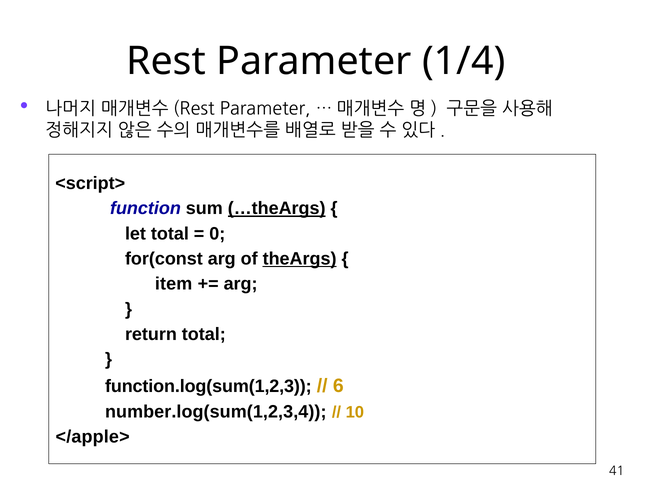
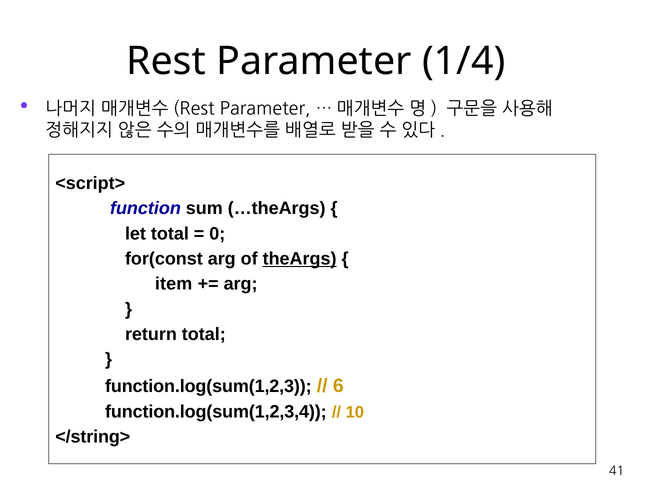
…theArgs underline: present -> none (277, 208)
number.log(sum(1,2,3,4: number.log(sum(1,2,3,4 -> function.log(sum(1,2,3,4 (216, 411)
</apple>: </apple> -> </string> (93, 436)
